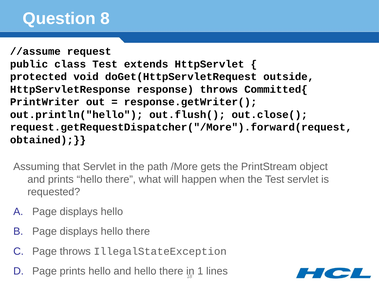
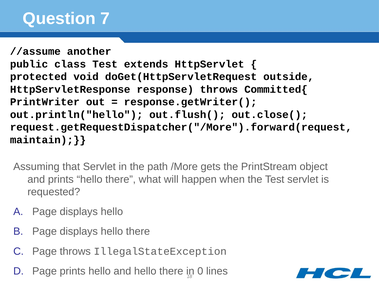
8: 8 -> 7 (105, 19)
request: request -> another (89, 52)
obtained: obtained -> maintain (48, 140)
1: 1 -> 0 (200, 271)
